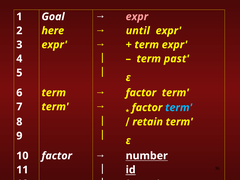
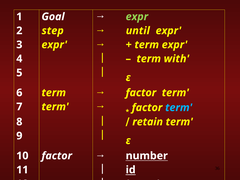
expr colour: pink -> light green (137, 17)
here: here -> step (53, 31)
past: past -> with (177, 59)
